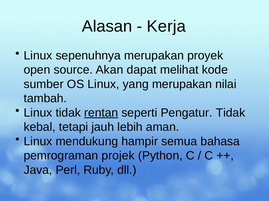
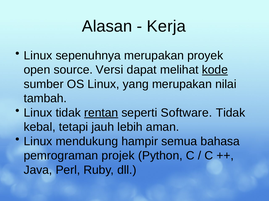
Akan: Akan -> Versi (109, 70)
kode underline: none -> present (215, 70)
Pengatur: Pengatur -> Software (186, 113)
